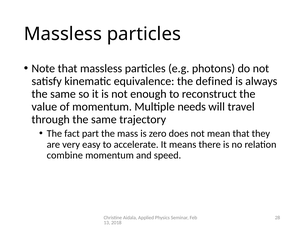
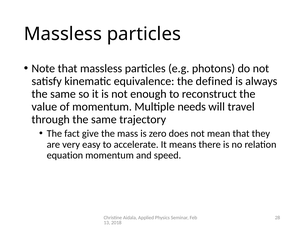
part: part -> give (90, 133)
combine: combine -> equation (65, 155)
